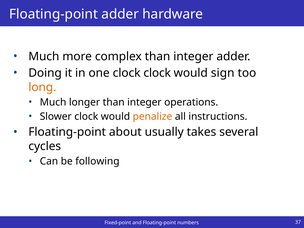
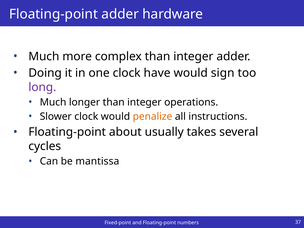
clock clock: clock -> have (157, 73)
long colour: orange -> purple (42, 87)
following: following -> mantissa (97, 161)
